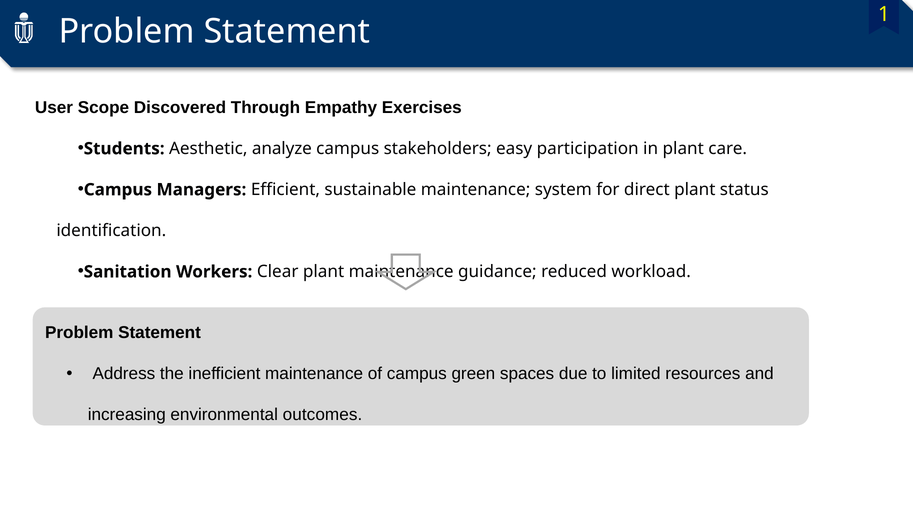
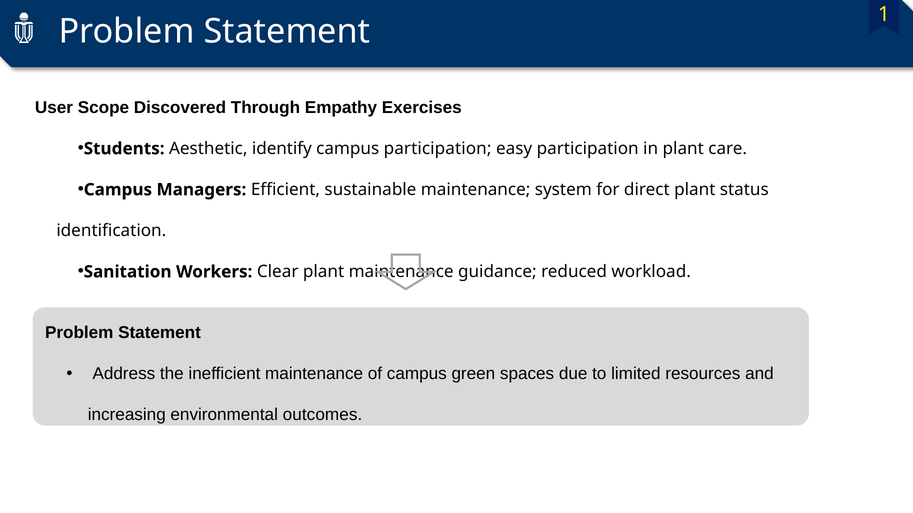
analyze: analyze -> identify (282, 149)
campus stakeholders: stakeholders -> participation (438, 149)
